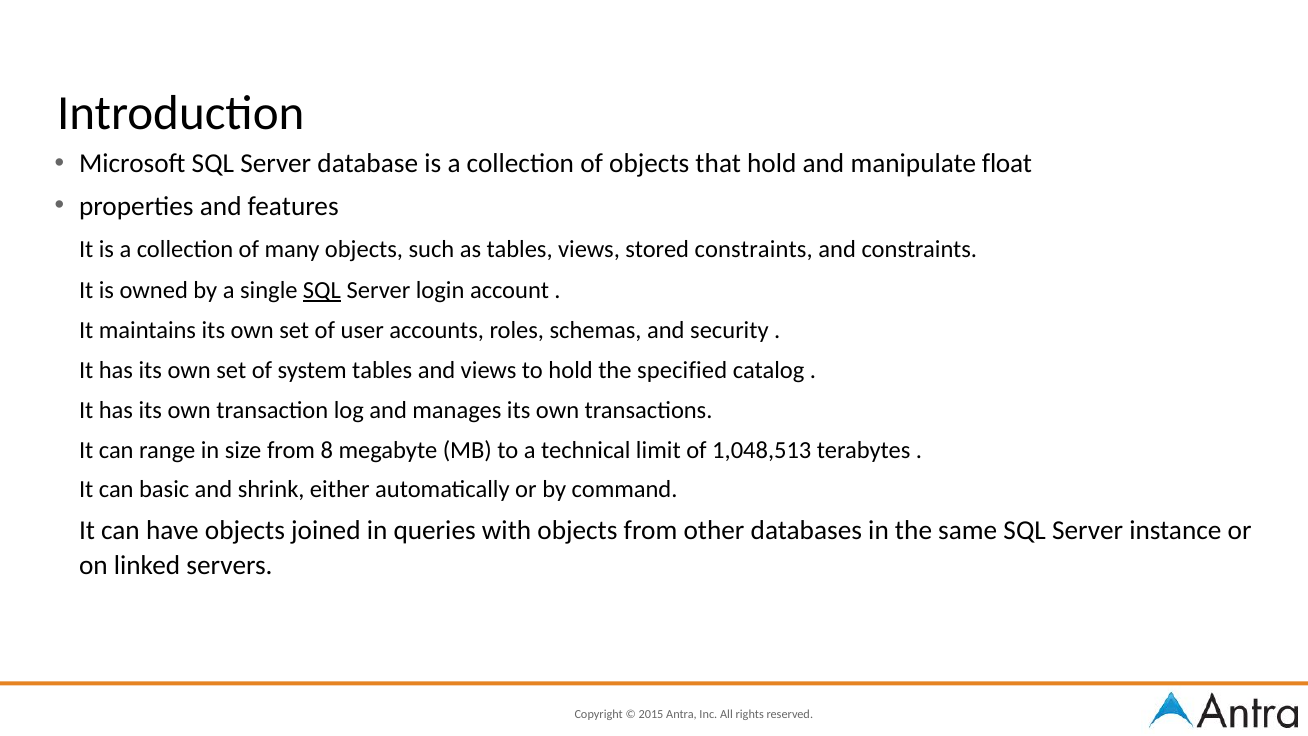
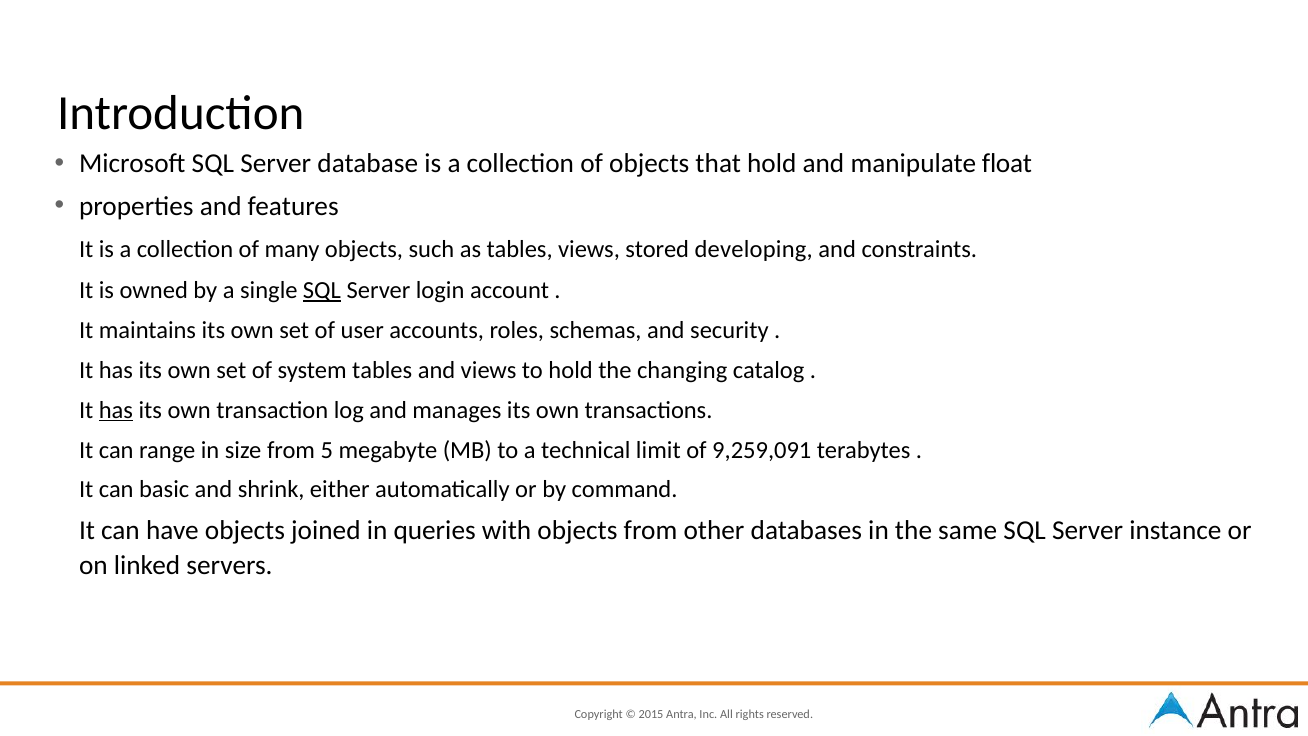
stored constraints: constraints -> developing (754, 250)
specified: specified -> changing (682, 370)
has underline: none -> present (116, 410)
8: 8 -> 5 (327, 450)
1,048,513: 1,048,513 -> 9,259,091 (762, 450)
